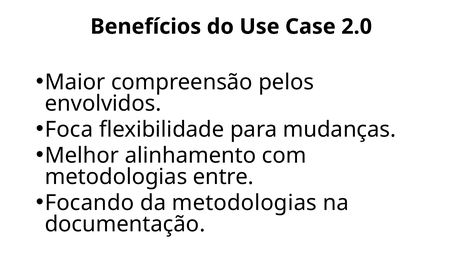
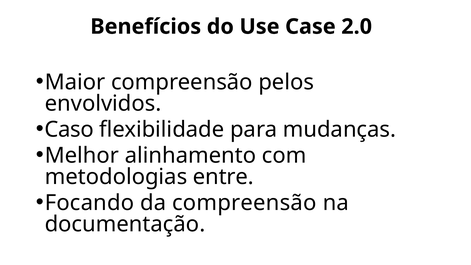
Foca: Foca -> Caso (69, 130)
da metodologias: metodologias -> compreensão (244, 203)
